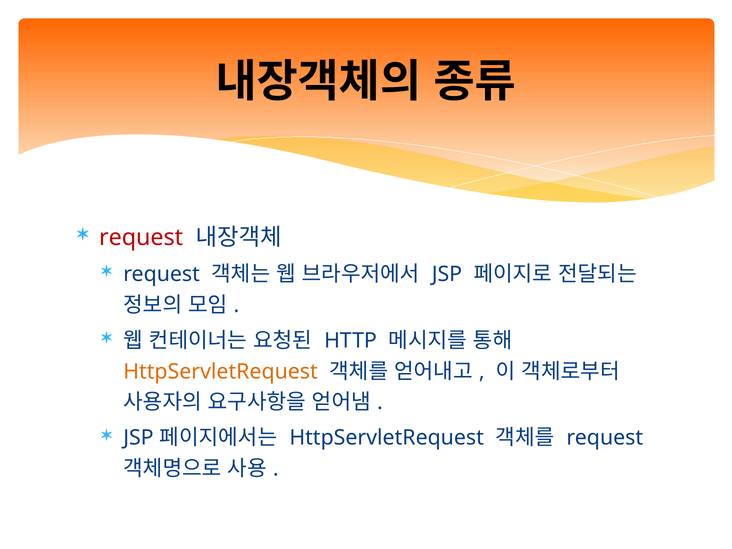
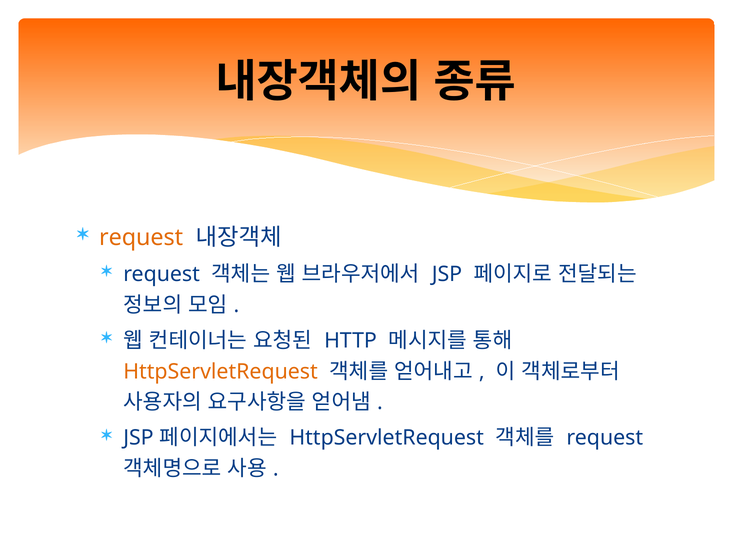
request colour: red -> orange (141, 237)
